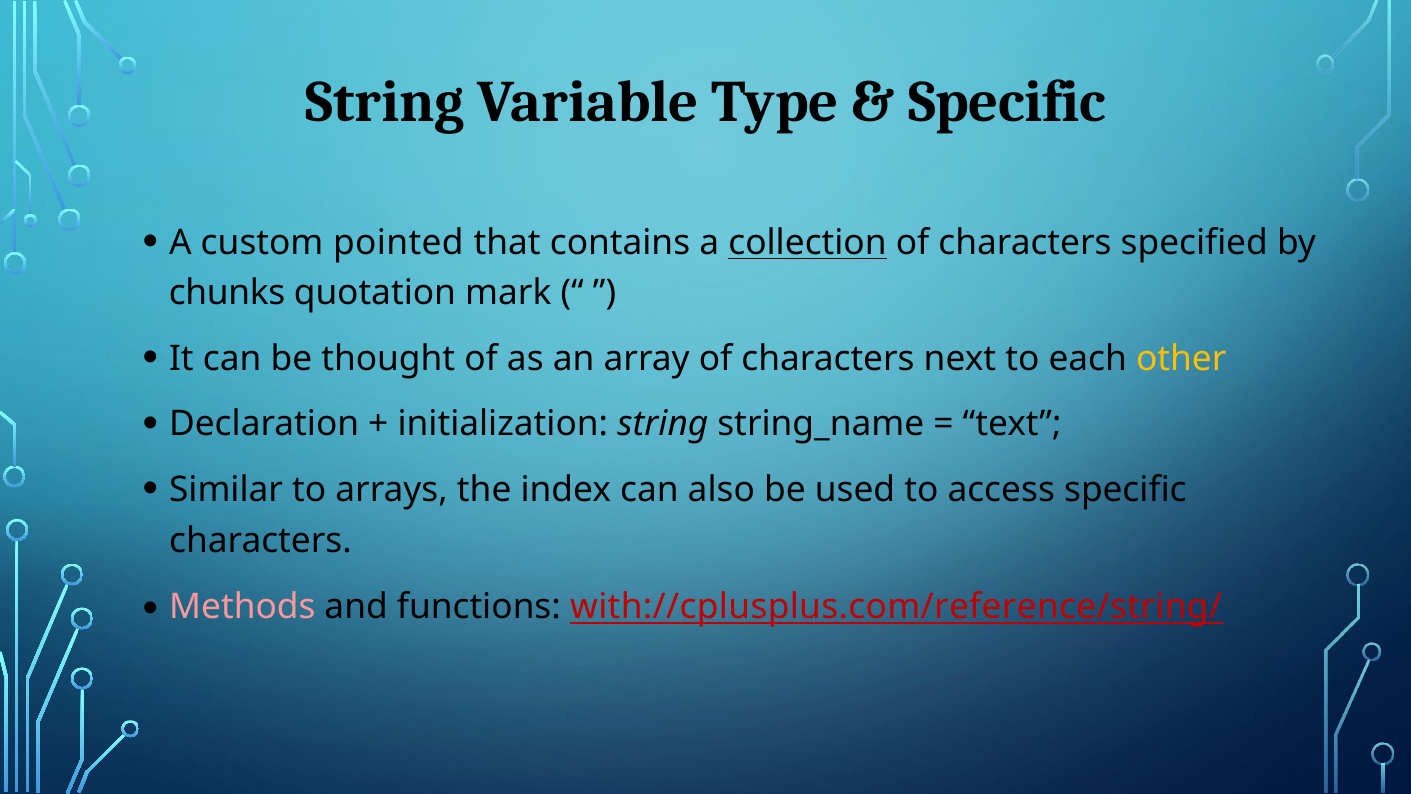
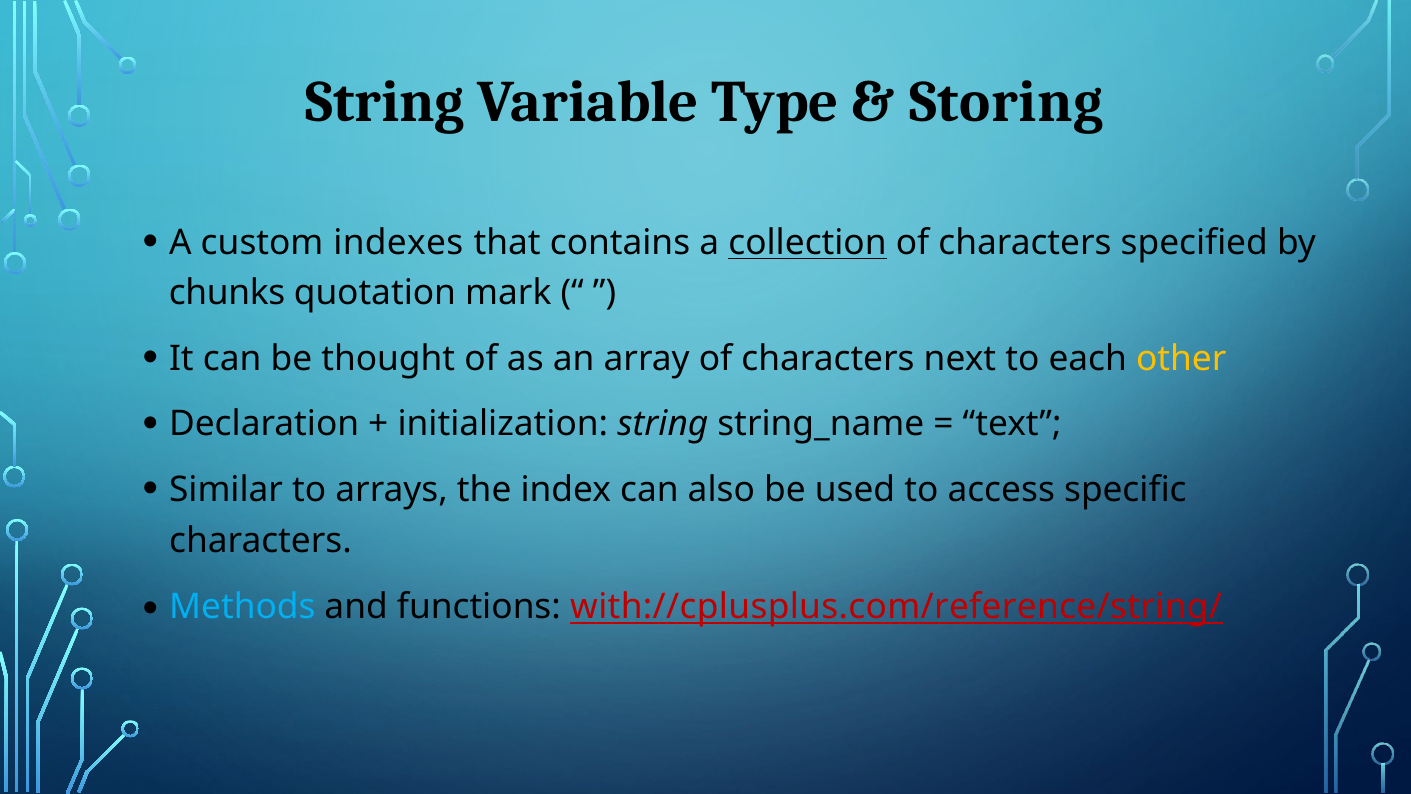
Specific: Specific -> Storing (1006, 102)
pointed: pointed -> indexes (398, 242)
Methods colour: pink -> light blue (242, 607)
